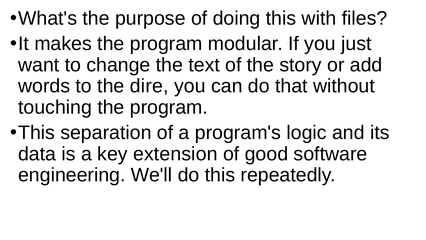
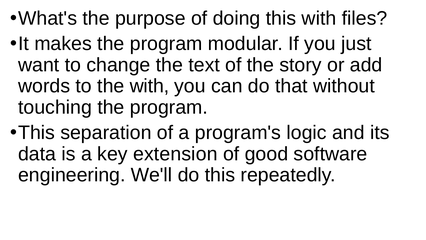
the dire: dire -> with (149, 86)
